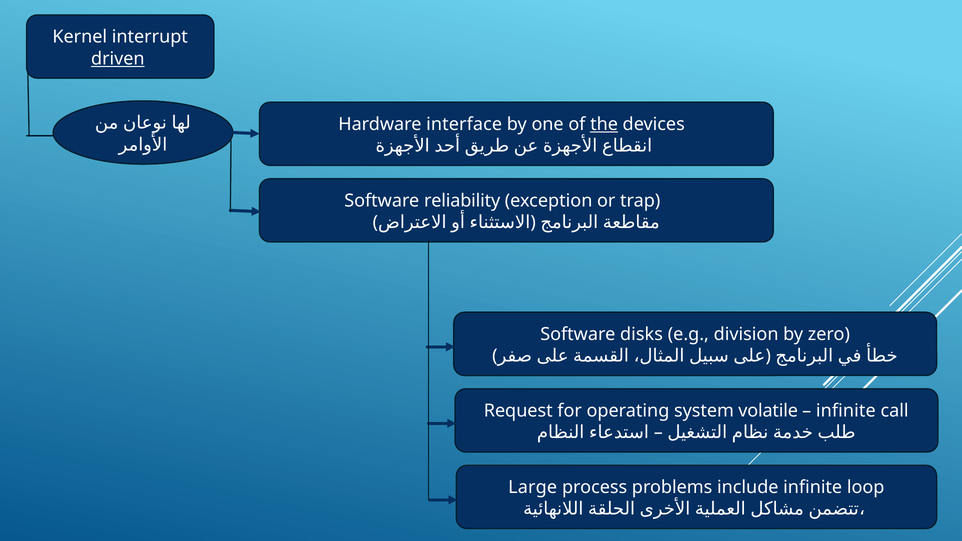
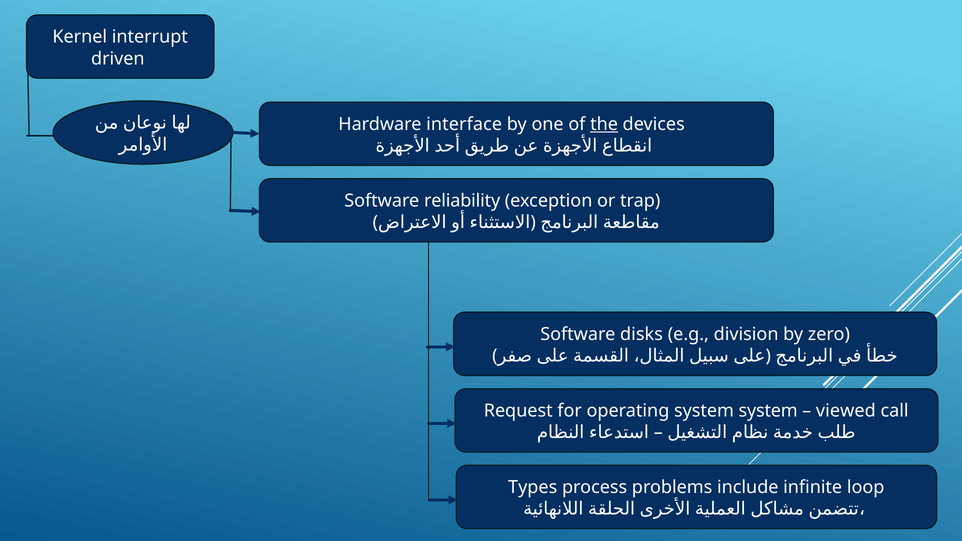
driven underline: present -> none (118, 59)
system volatile: volatile -> system (768, 411)
infinite: infinite -> viewed (846, 411)
Large: Large -> Types (533, 487)
